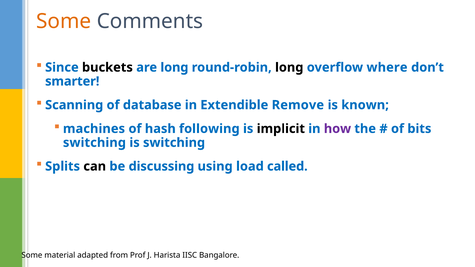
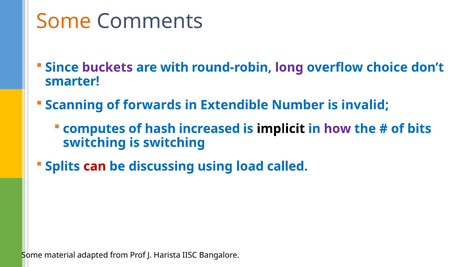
buckets colour: black -> purple (107, 67)
are long: long -> with (174, 67)
long colour: black -> purple (289, 67)
where: where -> choice (387, 67)
database: database -> forwards (152, 105)
Remove: Remove -> Number (298, 105)
known: known -> invalid (365, 105)
machines: machines -> computes (94, 129)
following: following -> increased (209, 129)
can colour: black -> red (95, 166)
